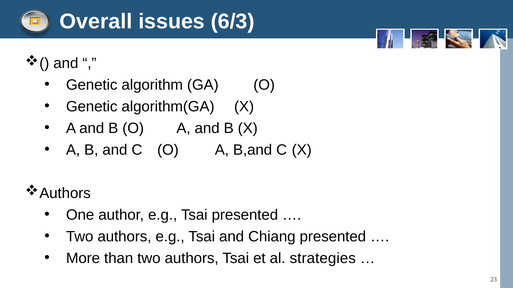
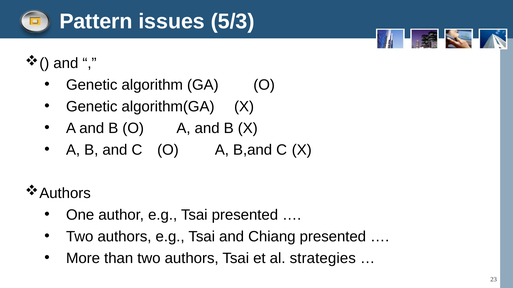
Overall: Overall -> Pattern (96, 21)
6/3: 6/3 -> 5/3 (233, 21)
